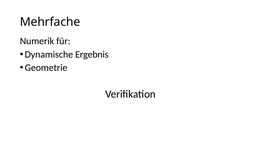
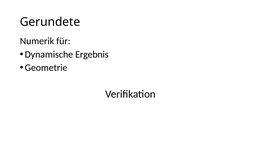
Mehrfache: Mehrfache -> Gerundete (50, 22)
